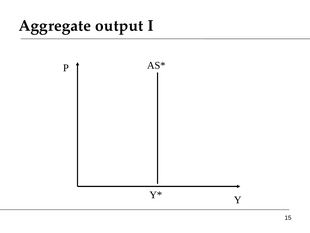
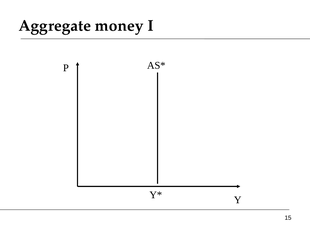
output: output -> money (119, 26)
